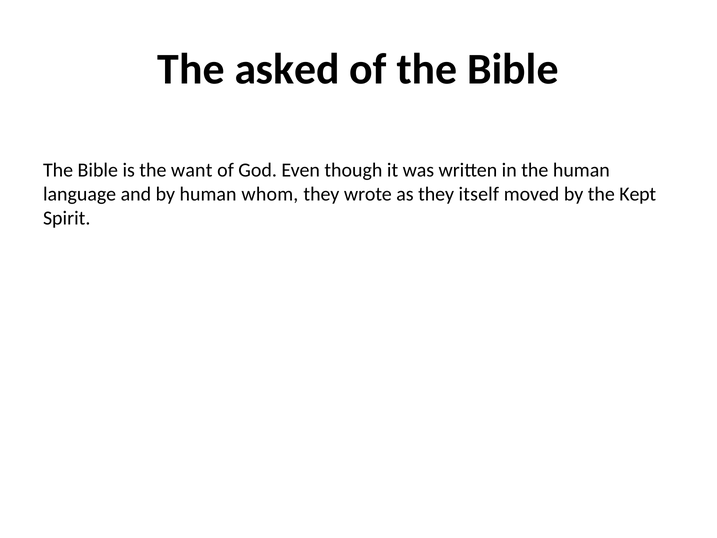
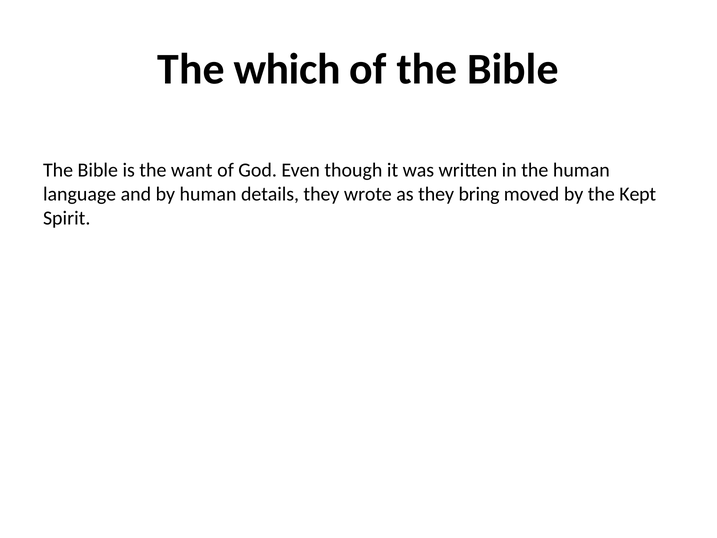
asked: asked -> which (287, 69)
whom: whom -> details (270, 194)
itself: itself -> bring (479, 194)
